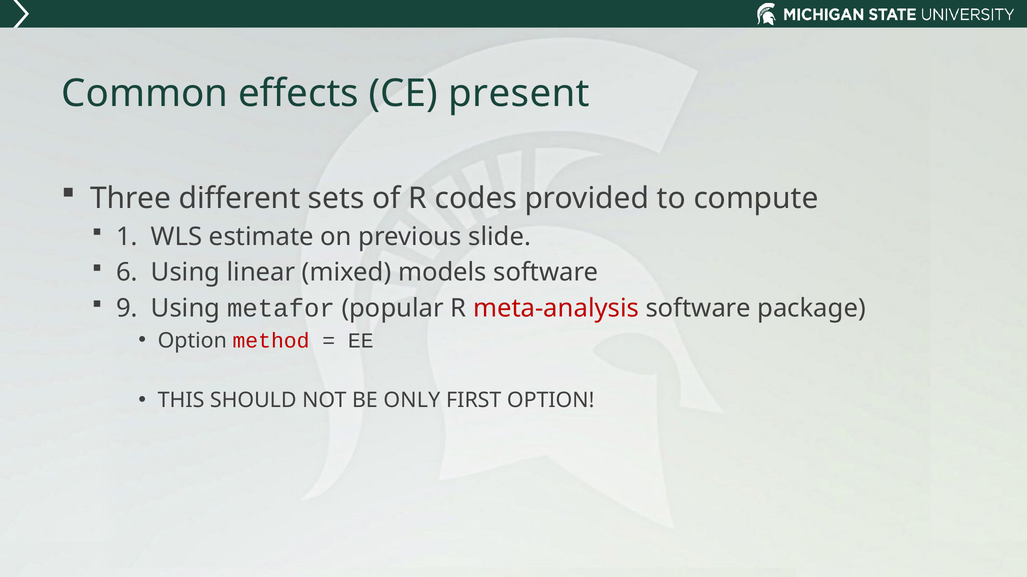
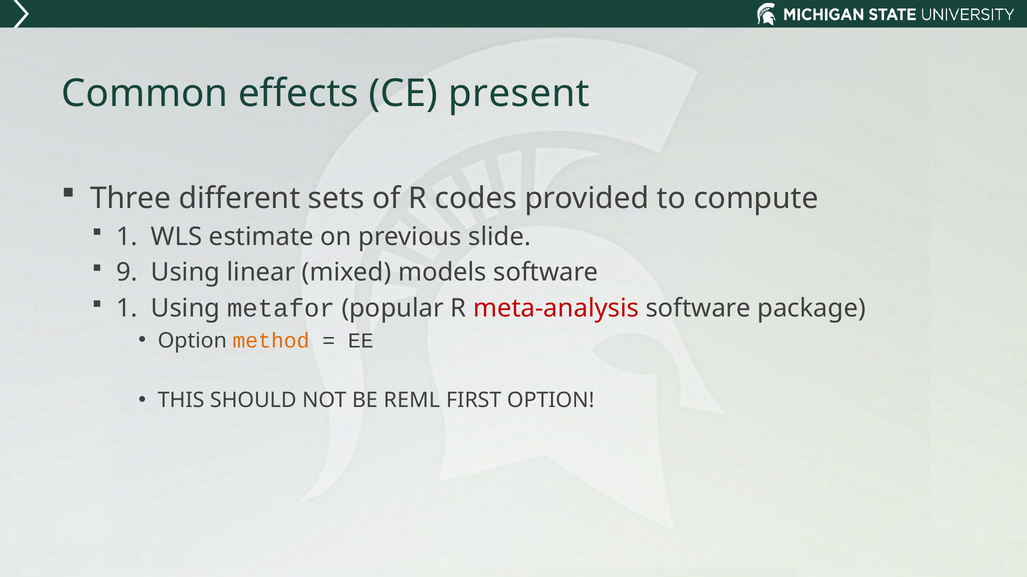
6: 6 -> 9 (127, 273)
9: 9 -> 1 (127, 309)
method colour: red -> orange (271, 341)
ONLY: ONLY -> REML (412, 401)
